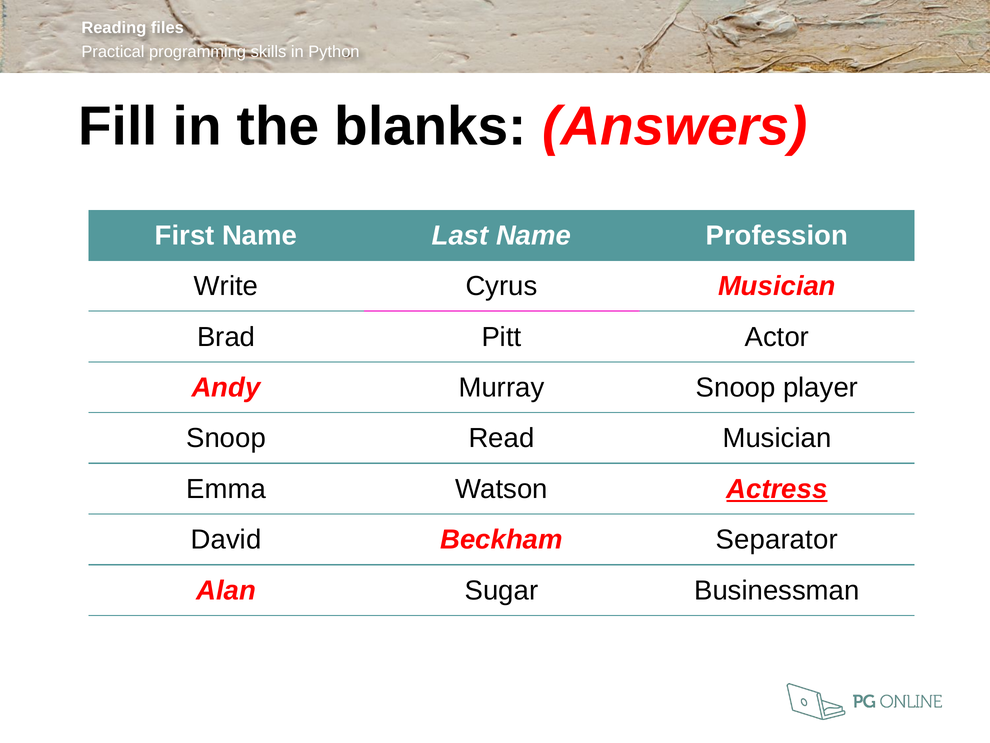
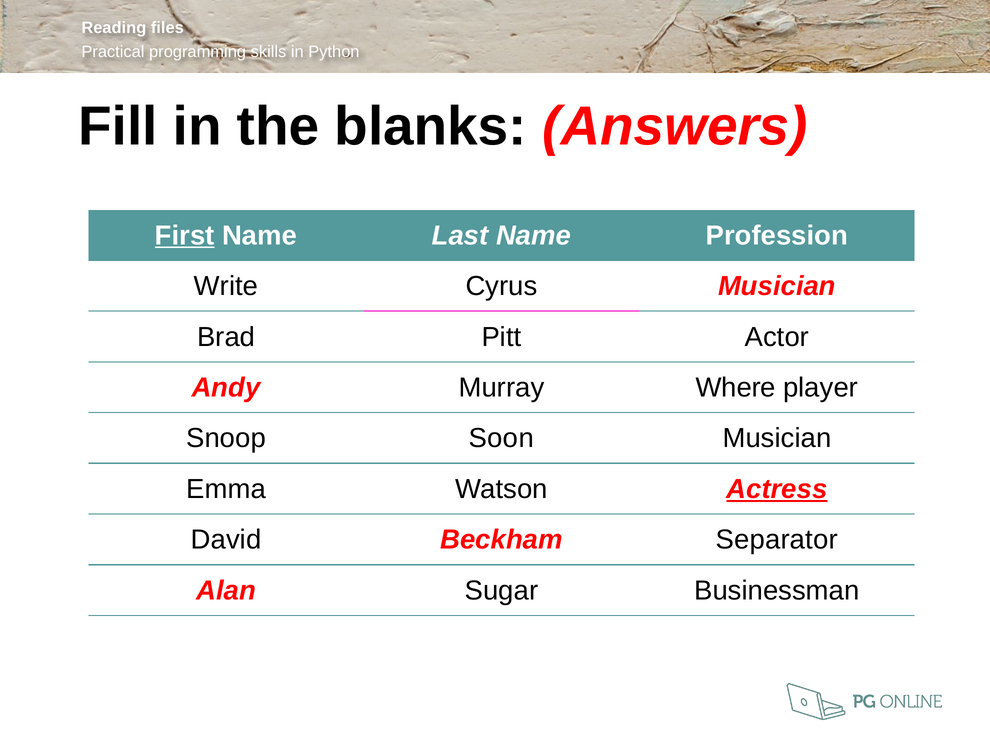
First underline: none -> present (185, 235)
Murray Snoop: Snoop -> Where (736, 387)
Read: Read -> Soon (501, 438)
